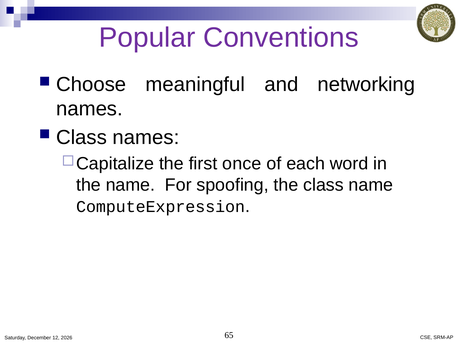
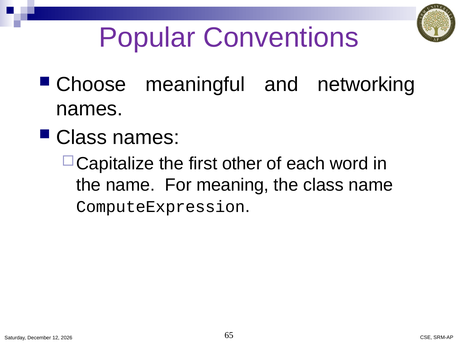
once: once -> other (242, 164)
spoofing: spoofing -> meaning (233, 185)
